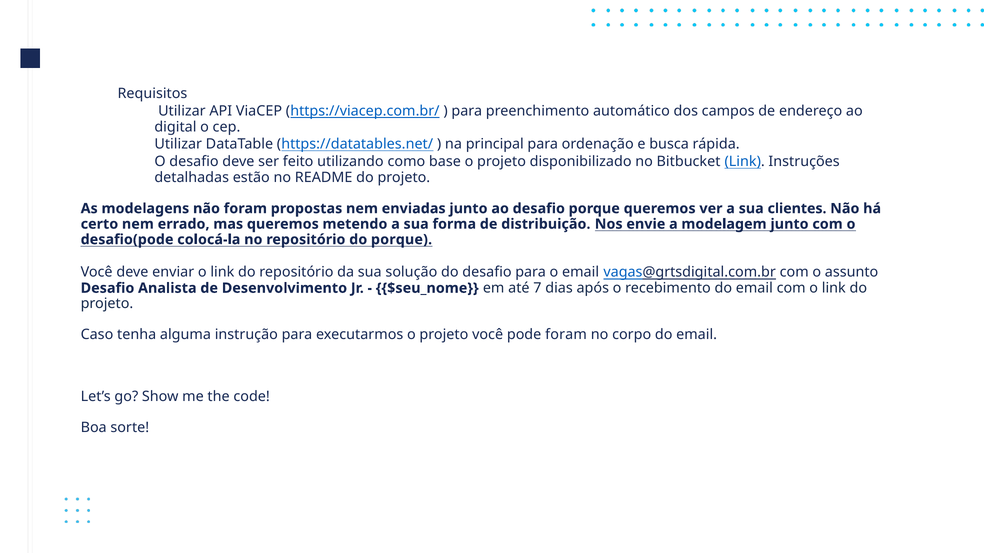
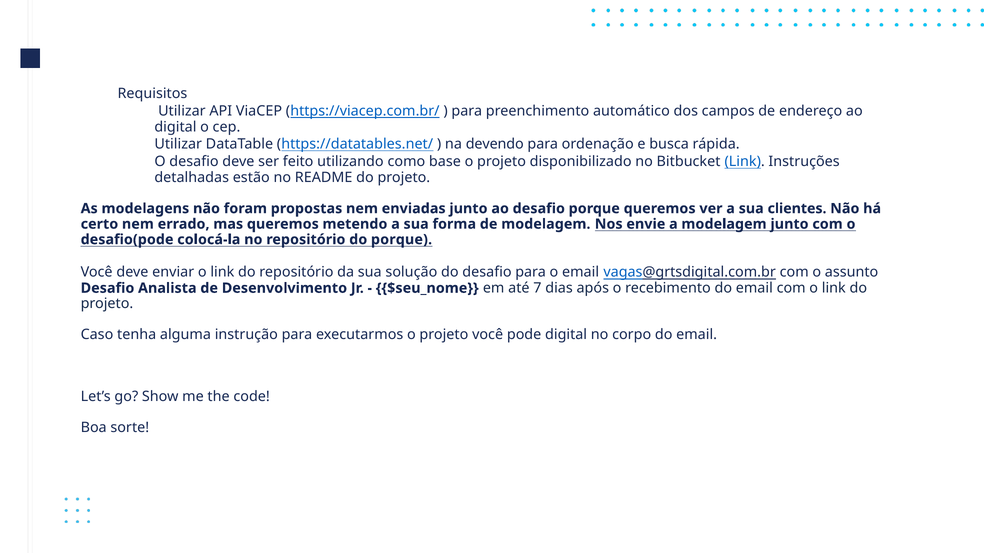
principal: principal -> devendo (495, 144)
de distribuição: distribuição -> modelagem (546, 224)
pode foram: foram -> digital (566, 335)
